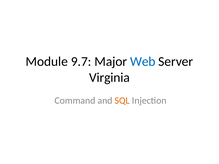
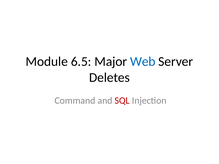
9.7: 9.7 -> 6.5 (81, 62)
Virginia: Virginia -> Deletes (109, 78)
SQL colour: orange -> red (122, 101)
